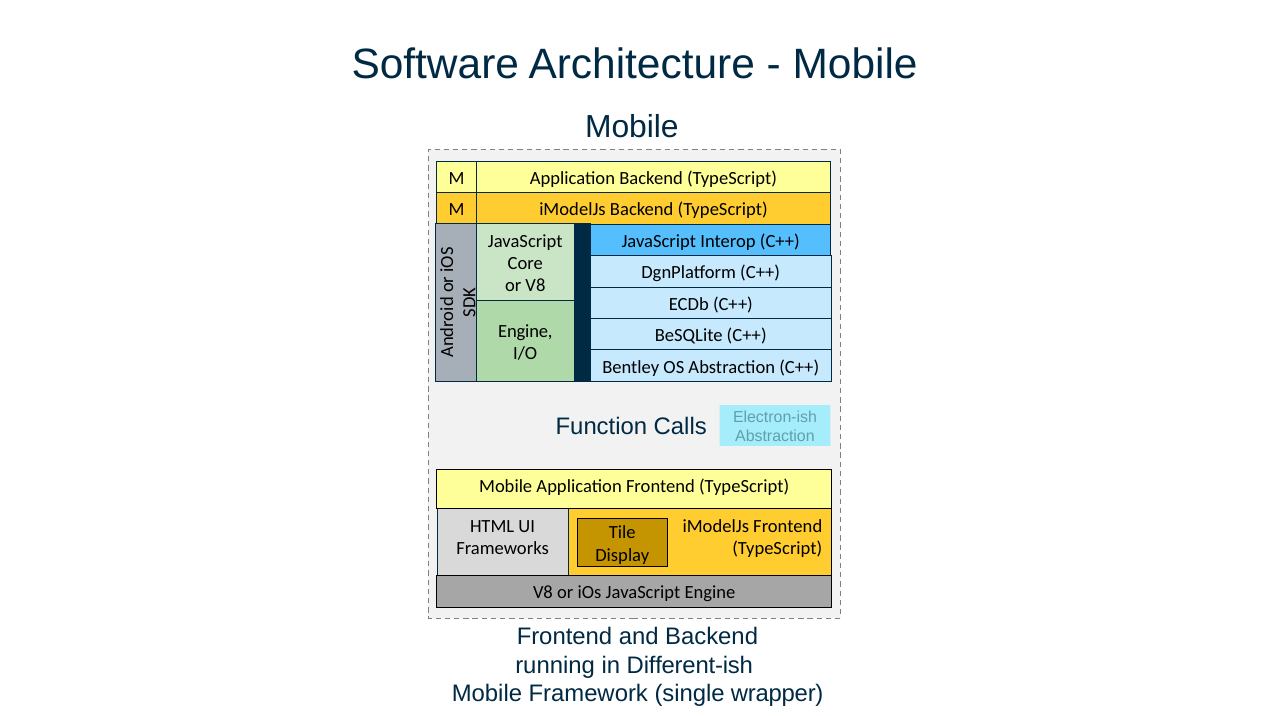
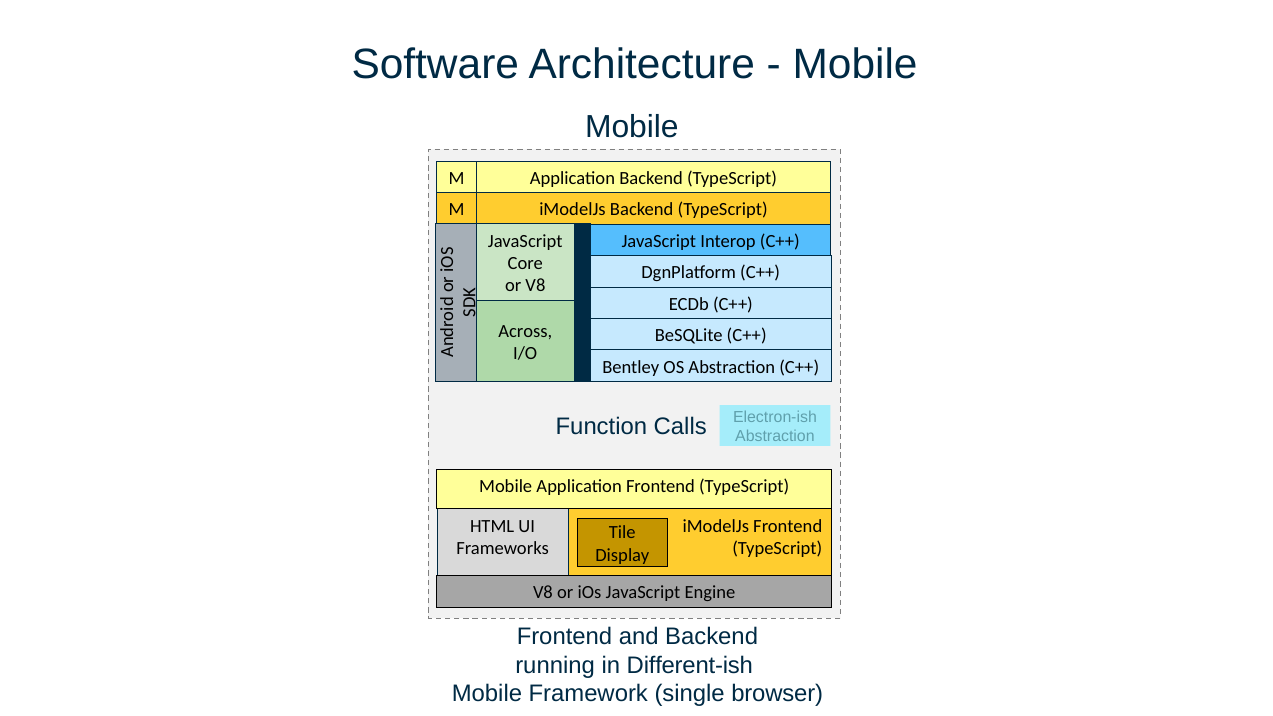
Engine: Engine -> Across (525, 331)
wrapper: wrapper -> browser (777, 694)
